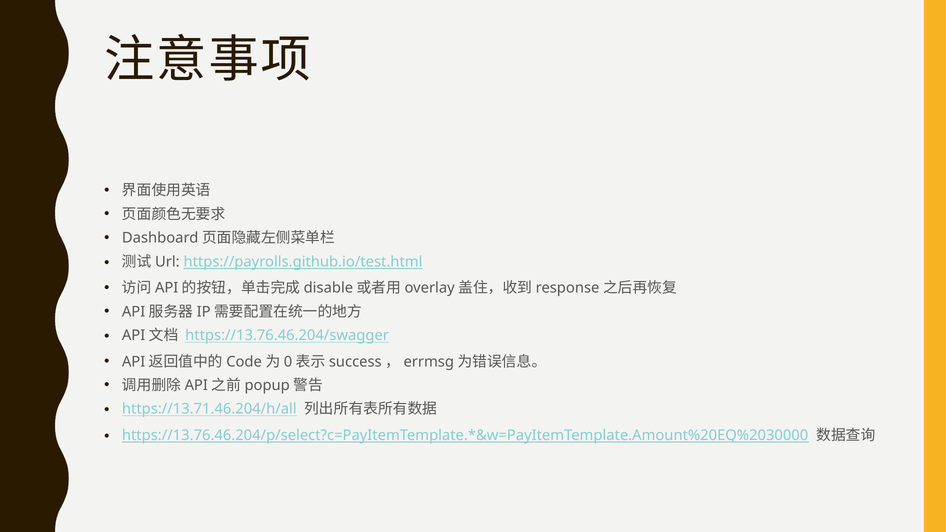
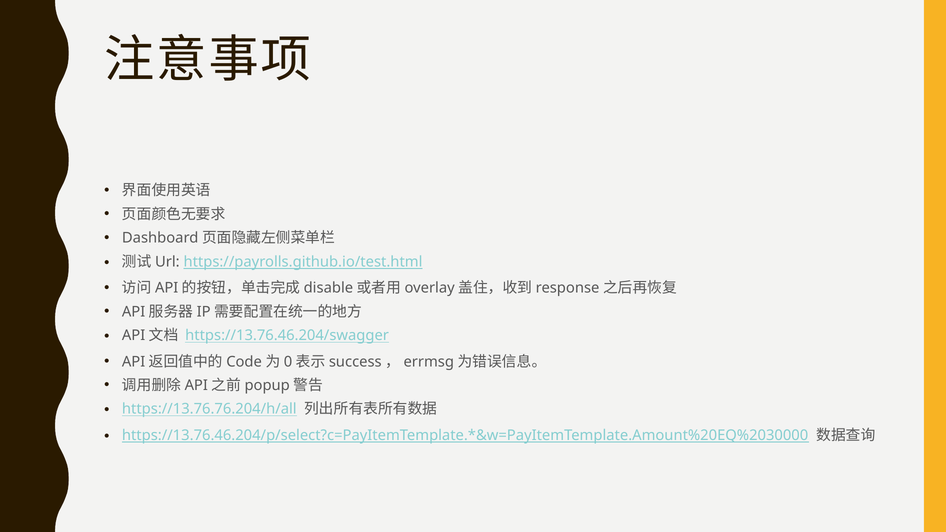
https://13.71.46.204/h/all: https://13.71.46.204/h/all -> https://13.76.76.204/h/all (209, 409)
